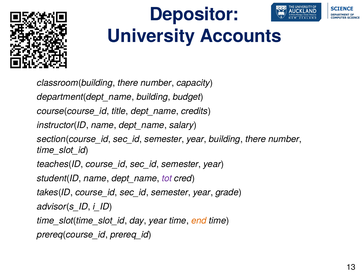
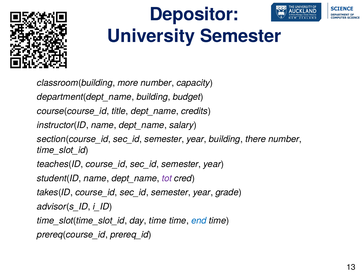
University Accounts: Accounts -> Semester (241, 36)
classroom(building there: there -> more (128, 83)
day year: year -> time (158, 221)
end colour: orange -> blue (199, 221)
